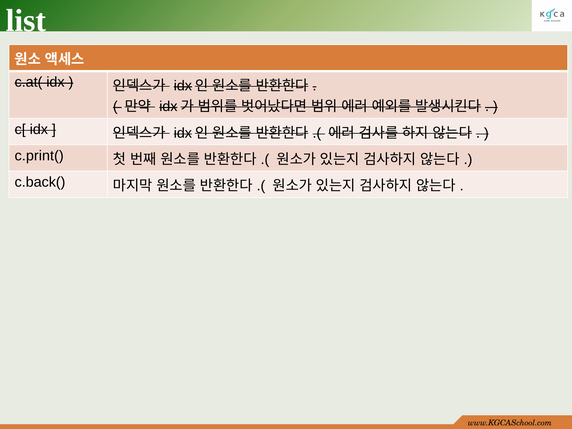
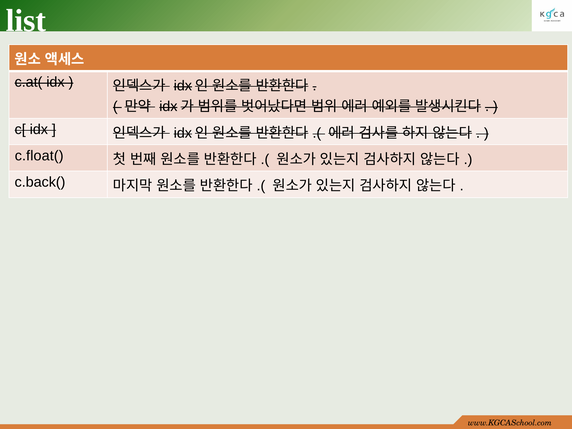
c.print(: c.print( -> c.float( (39, 156)
